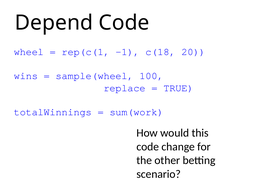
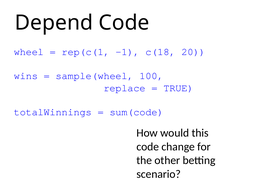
sum(work: sum(work -> sum(code (137, 112)
